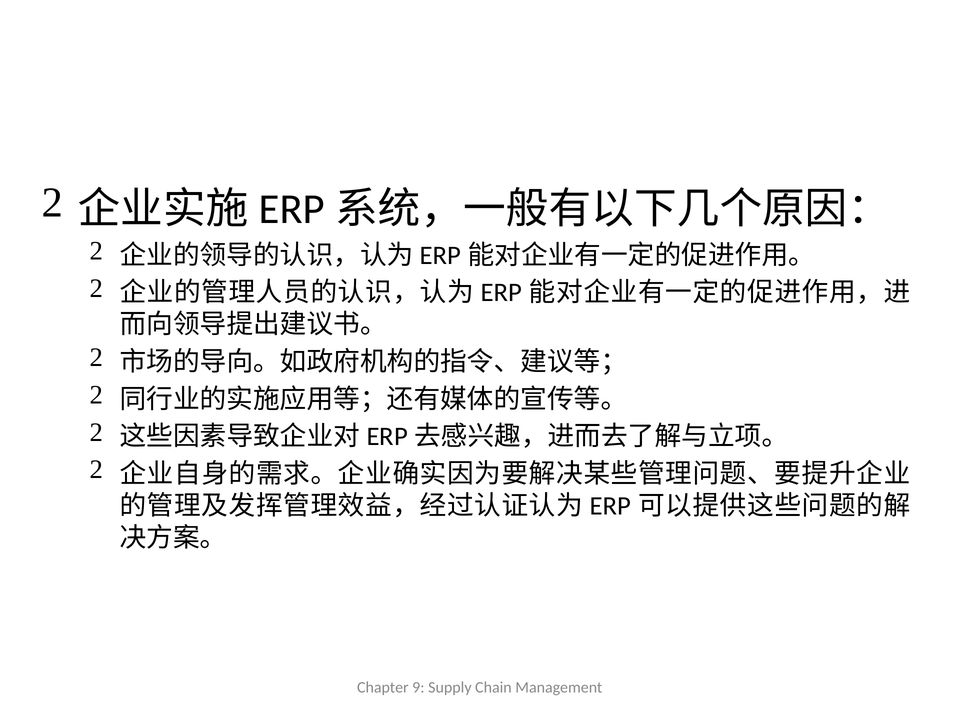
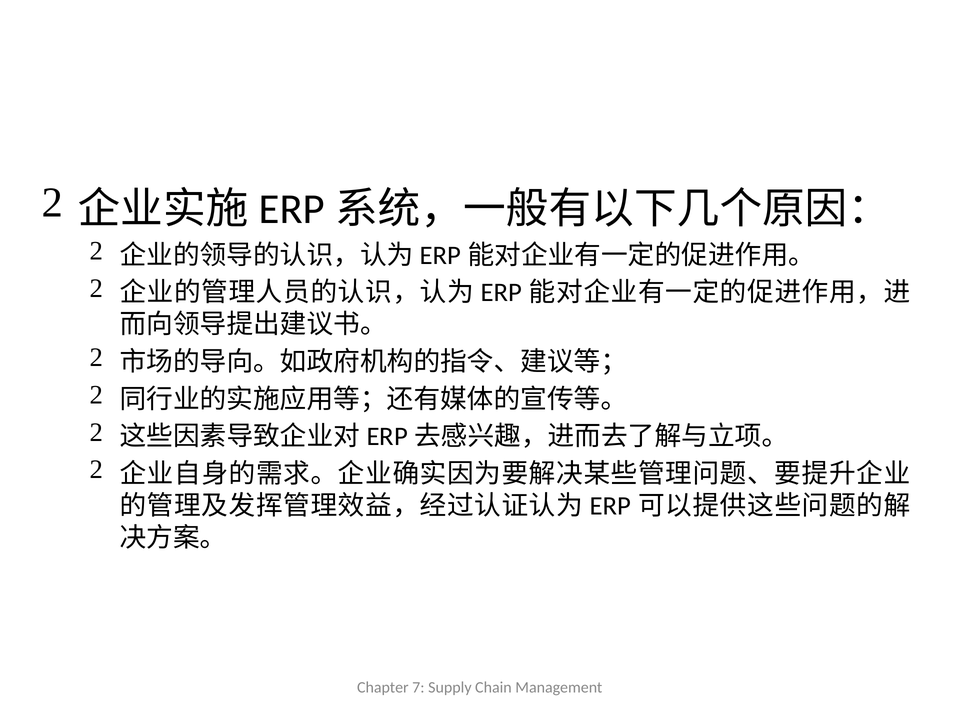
9: 9 -> 7 (418, 688)
